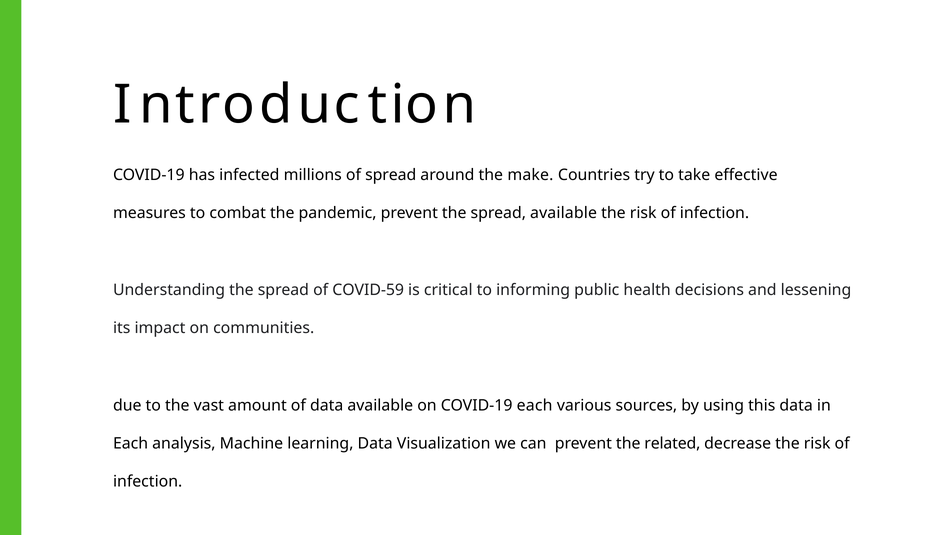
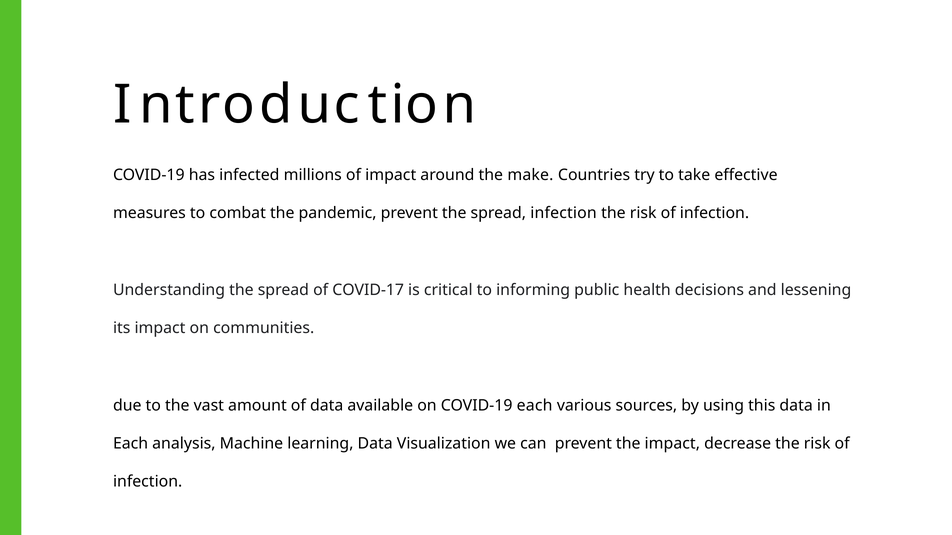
of spread: spread -> impact (391, 175)
spread available: available -> infection (564, 213)
COVID-59: COVID-59 -> COVID-17 (368, 290)
the related: related -> impact (672, 444)
